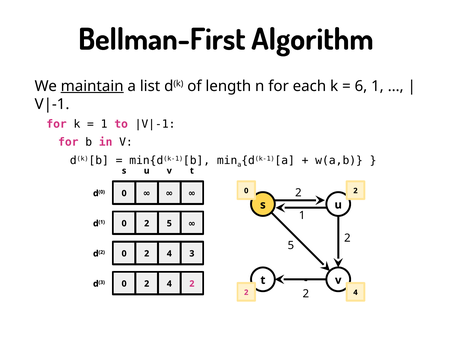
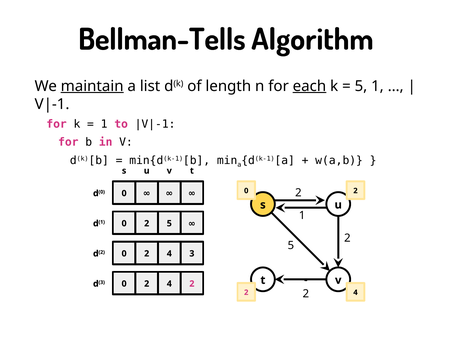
Bellman-First: Bellman-First -> Bellman-Tells (162, 40)
each underline: none -> present (309, 86)
6: 6 -> 5 (361, 86)
